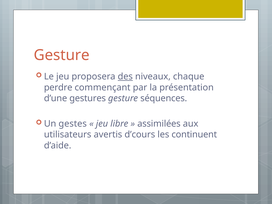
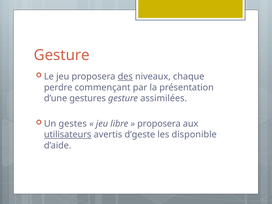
séquences: séquences -> assimilées (164, 98)
assimilées: assimilées -> proposera (159, 124)
utilisateurs underline: none -> present (68, 135)
d’cours: d’cours -> d’geste (140, 135)
continuent: continuent -> disponible (194, 135)
